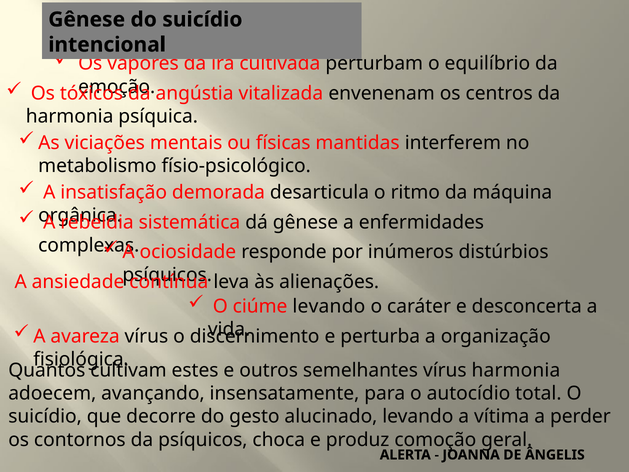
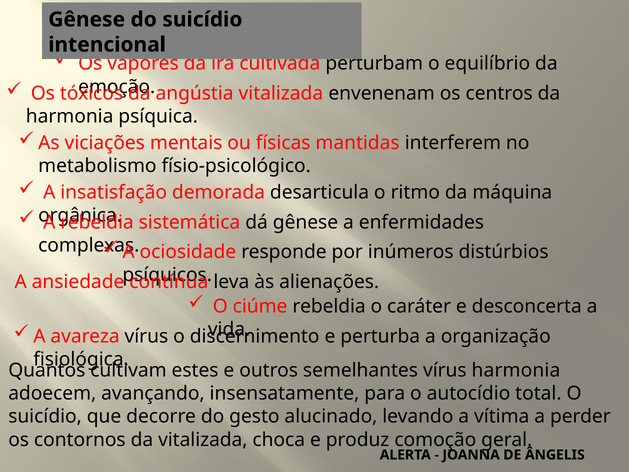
ciúme levando: levando -> rebeldia (329, 306)
da psíquicos: psíquicos -> vitalizada (203, 439)
